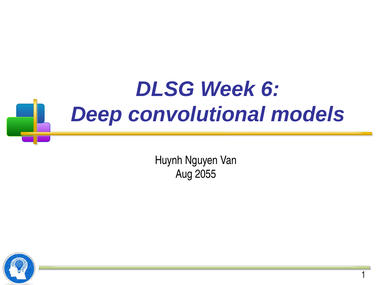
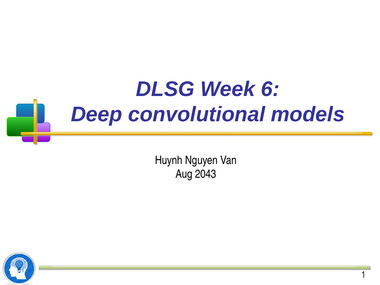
2055: 2055 -> 2043 (206, 174)
